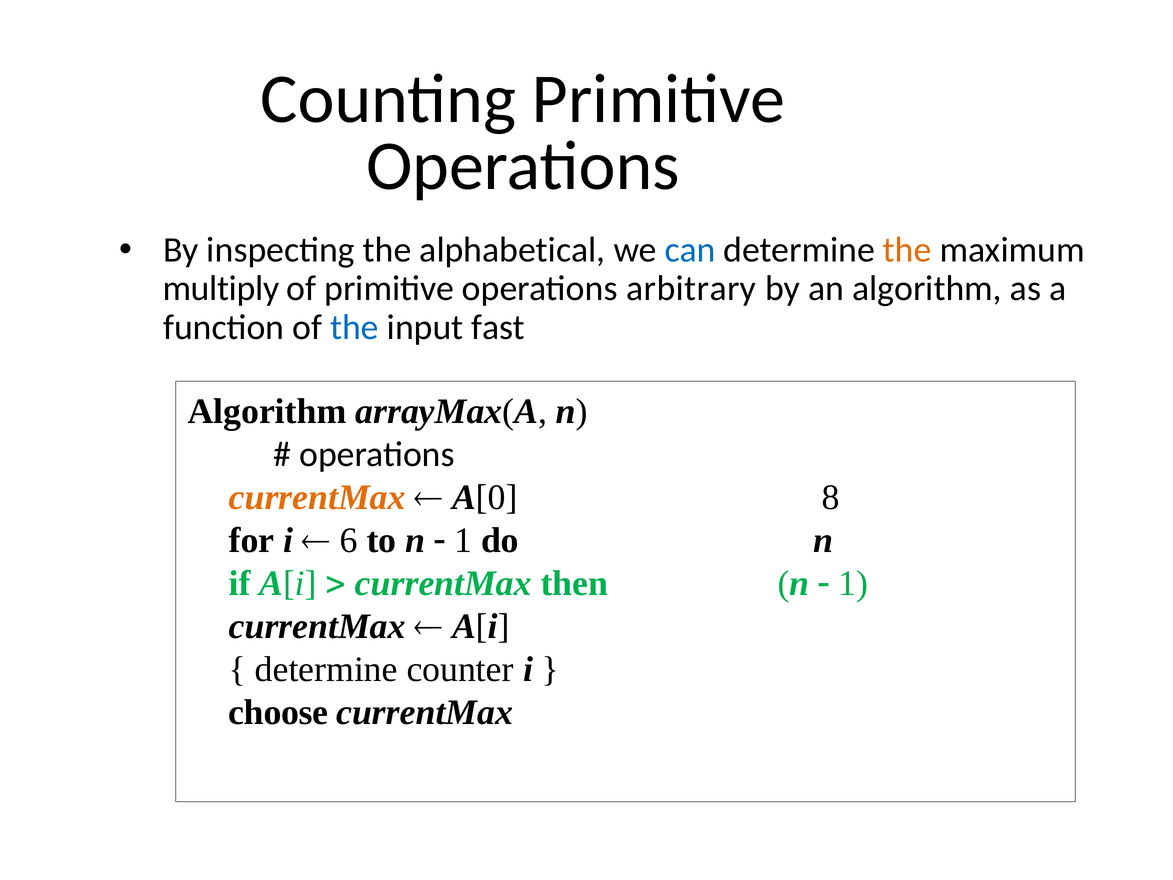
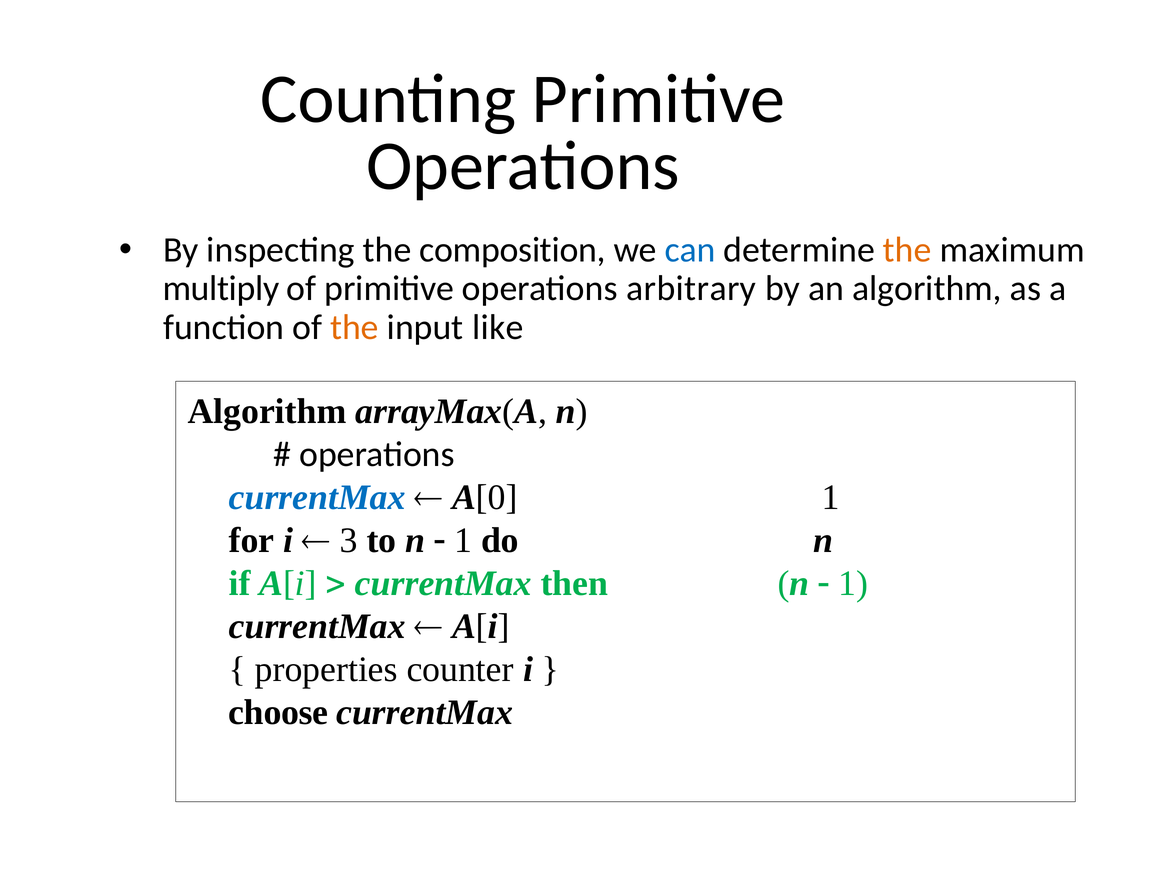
alphabetical: alphabetical -> composition (513, 250)
the colour: blue -> orange (355, 327)
fast: fast -> like (498, 327)
currentMax colour: orange -> blue (317, 497)
A[0 8: 8 -> 1 (831, 497)
6: 6 -> 3 (349, 540)
determine: determine -> properties (326, 669)
